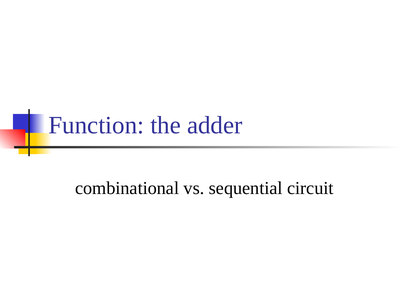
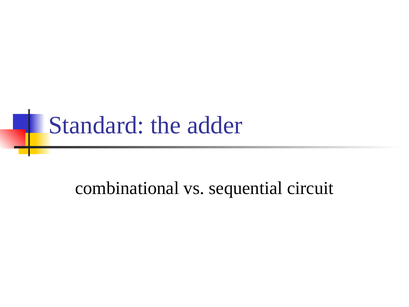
Function: Function -> Standard (96, 125)
